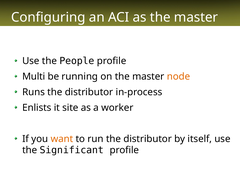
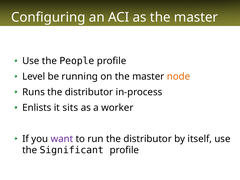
Multi: Multi -> Level (34, 77)
site: site -> sits (70, 108)
want colour: orange -> purple (62, 139)
